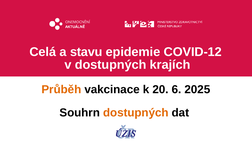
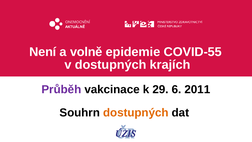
Celá: Celá -> Není (43, 52)
stavu: stavu -> volně (86, 52)
COVID-12: COVID-12 -> COVID-55 (193, 52)
Průběh colour: orange -> purple (61, 89)
20: 20 -> 29 (161, 89)
2025: 2025 -> 2011 (197, 89)
